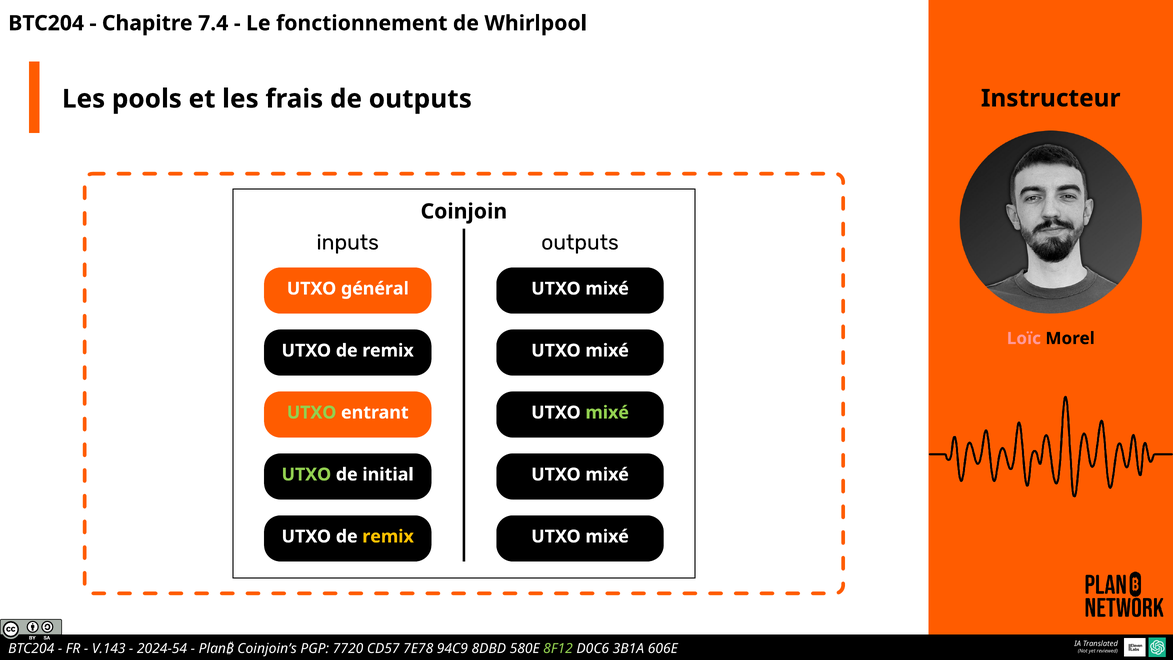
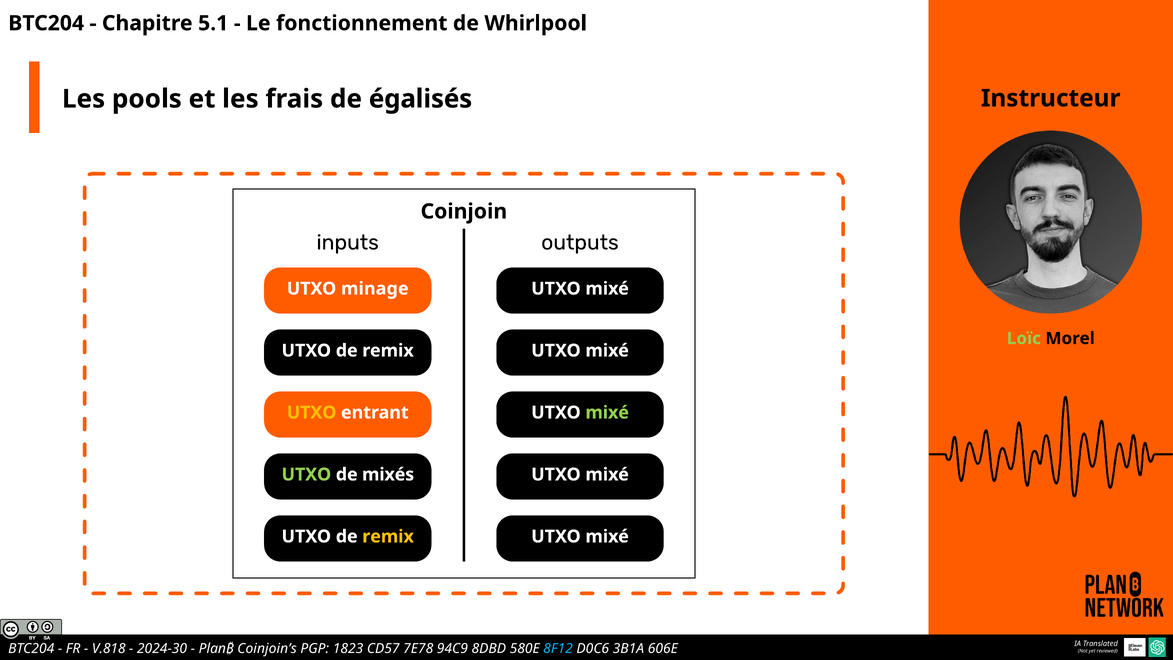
7.4: 7.4 -> 5.1 (213, 23)
de outputs: outputs -> égalisés (420, 99)
général: général -> minage (375, 289)
Loïc colour: pink -> light green (1024, 338)
UTXO colour: light green -> yellow (312, 412)
initial: initial -> mixés (388, 474)
V.143: V.143 -> V.818 (109, 649)
2024-54: 2024-54 -> 2024-30 (162, 649)
7720: 7720 -> 1823 (348, 649)
8F12 colour: light green -> light blue (558, 649)
